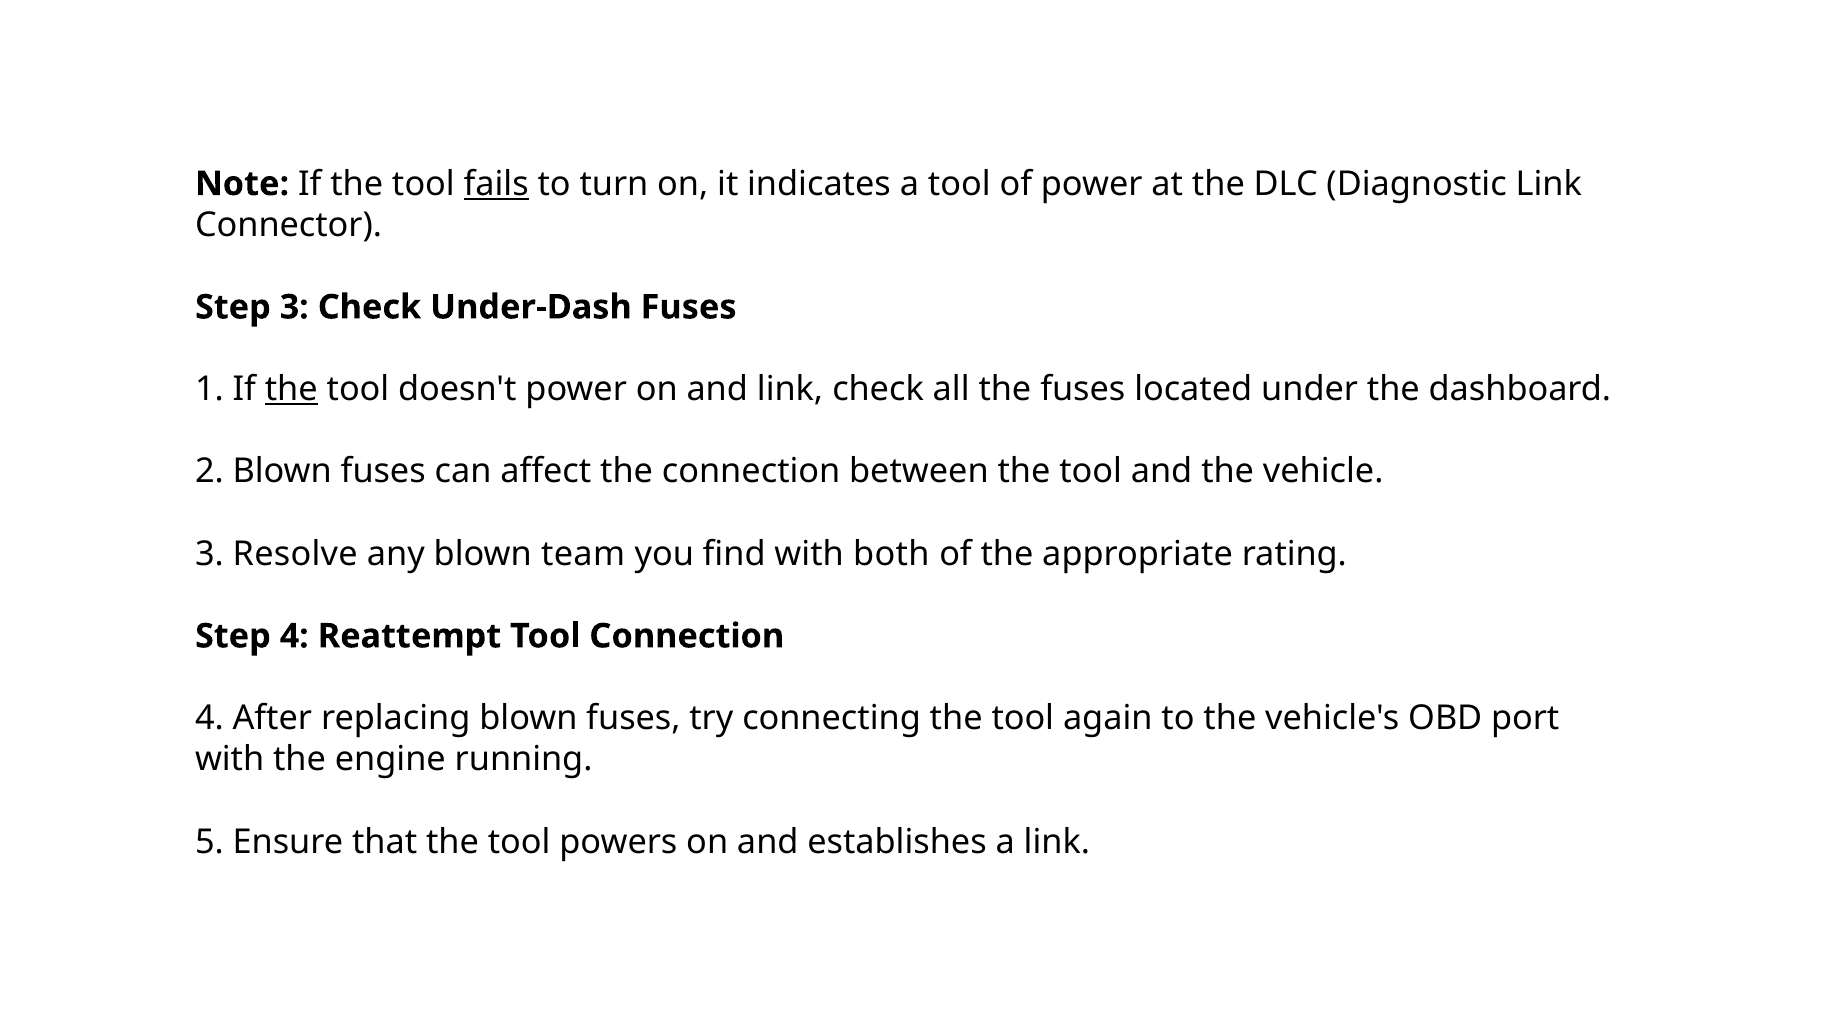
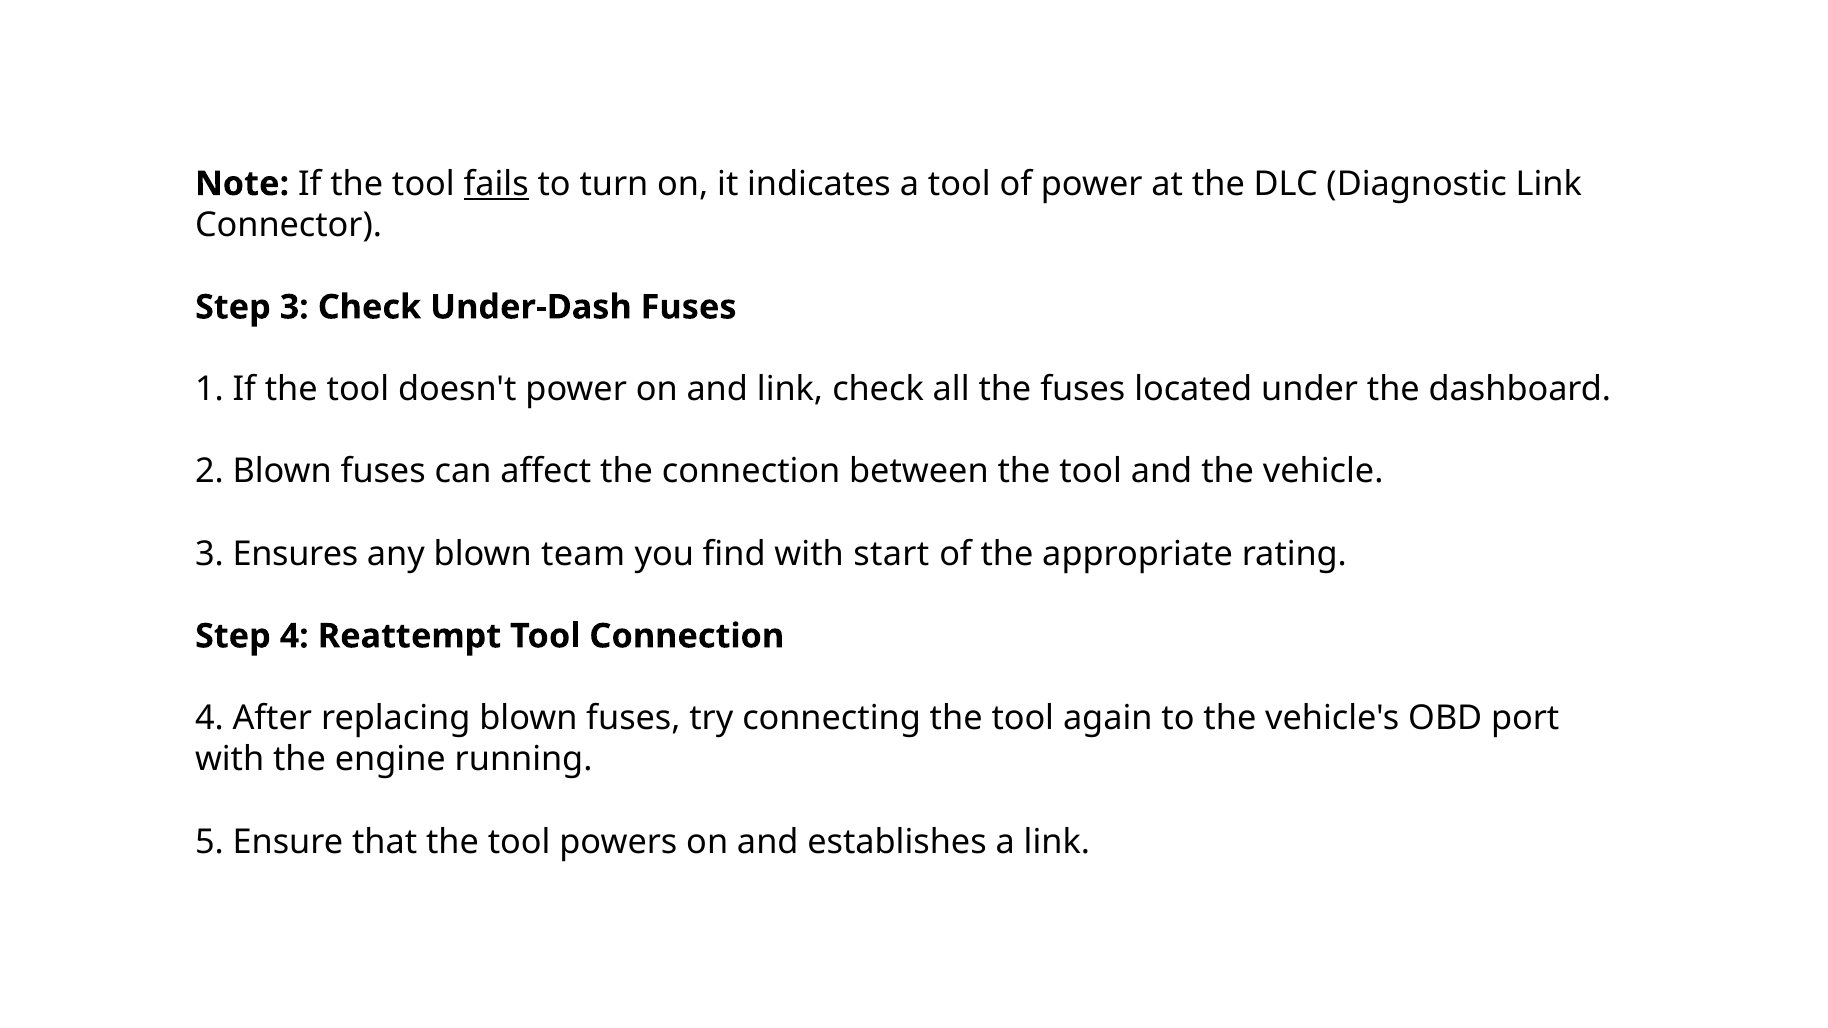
the underline: present -> none (291, 390)
Resolve: Resolve -> Ensures (295, 554)
both: both -> start (891, 554)
